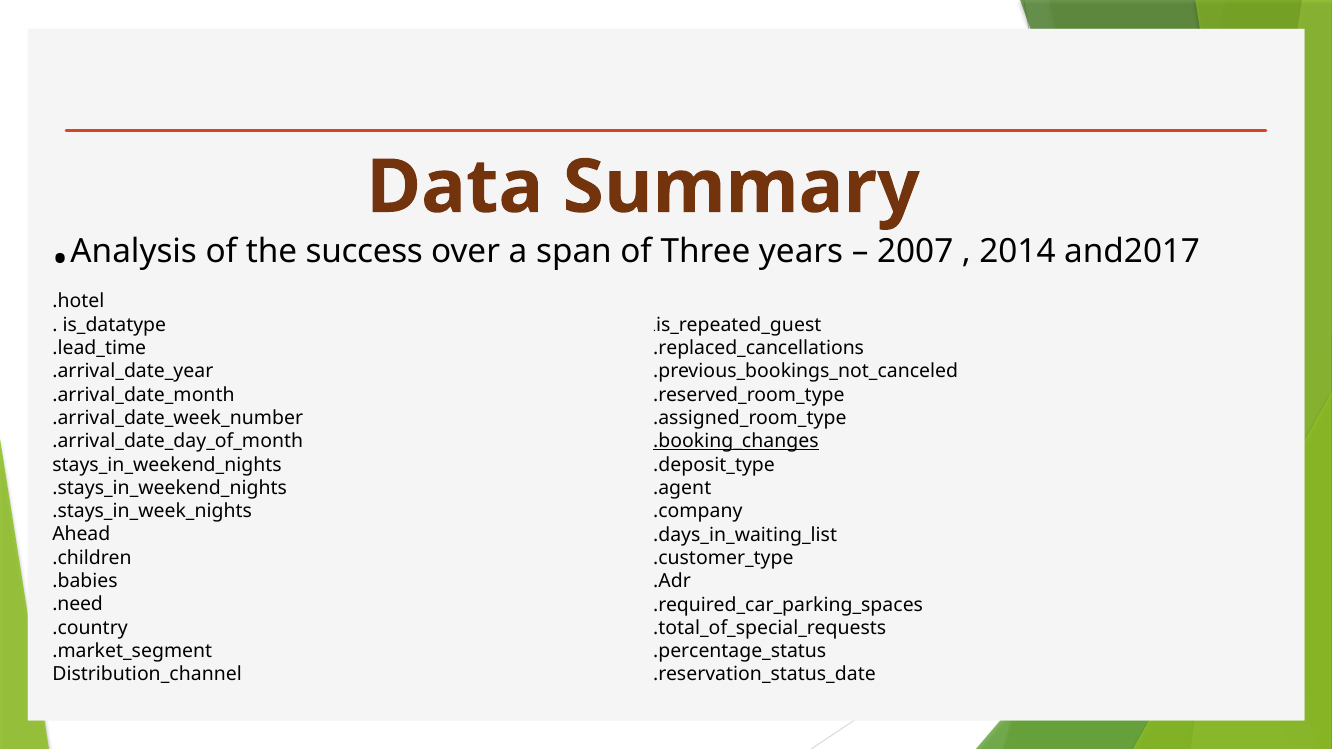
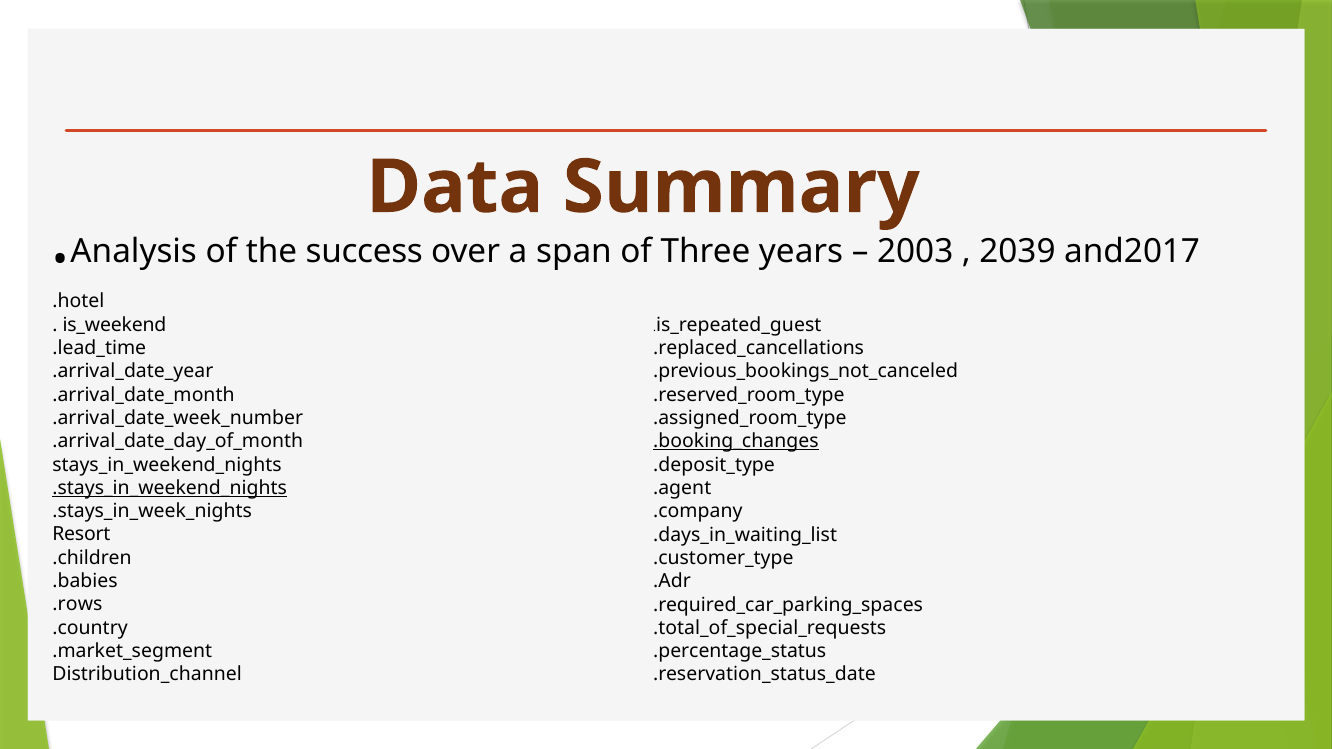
2007: 2007 -> 2003 (915, 251)
2014: 2014 -> 2039 (1018, 251)
is_datatype: is_datatype -> is_weekend (114, 325)
.stays_in_weekend_nights underline: none -> present (170, 488)
Ahead: Ahead -> Resort (81, 535)
.need: .need -> .rows (77, 605)
